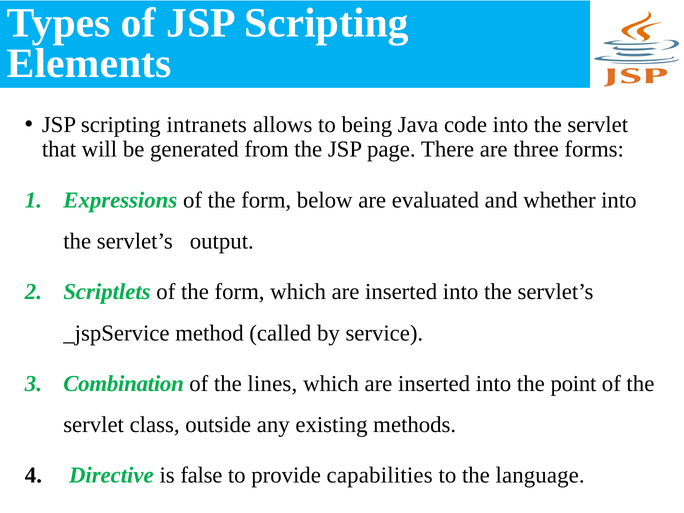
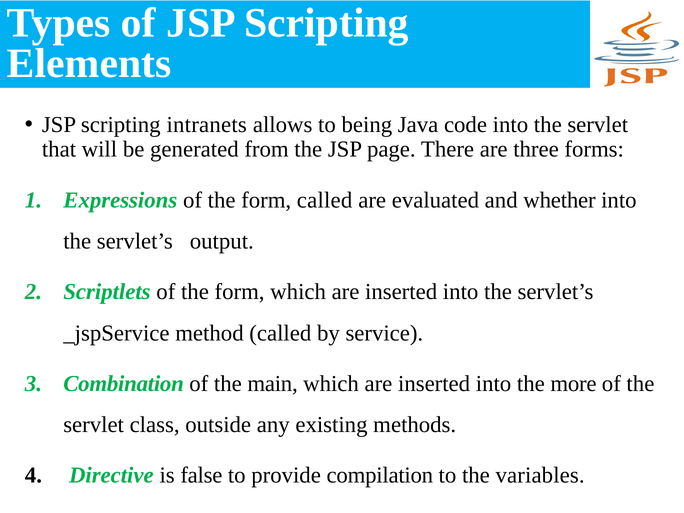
form below: below -> called (325, 200)
lines: lines -> main (273, 384)
point: point -> more (573, 384)
capabilities: capabilities -> compilation (380, 475)
language: language -> variables (540, 475)
